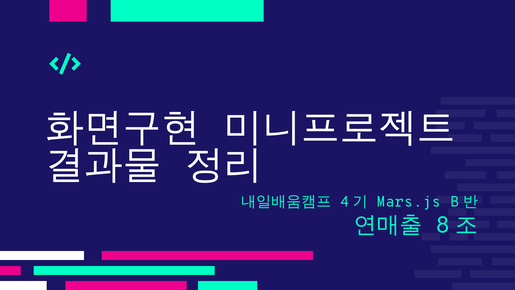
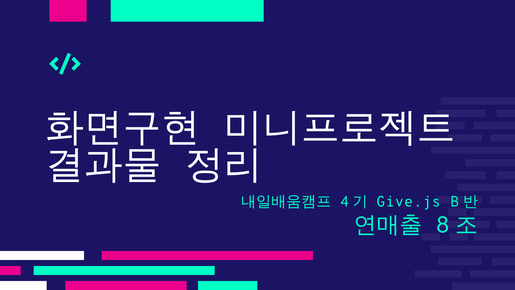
Mars.js: Mars.js -> Give.js (409, 201)
